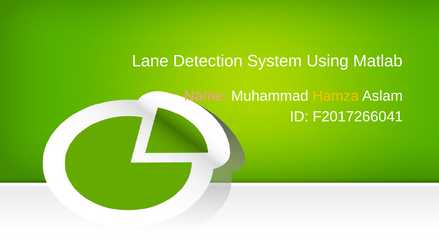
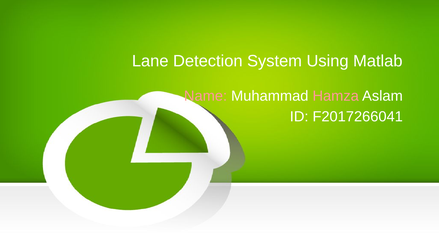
Hamza colour: yellow -> pink (336, 96)
